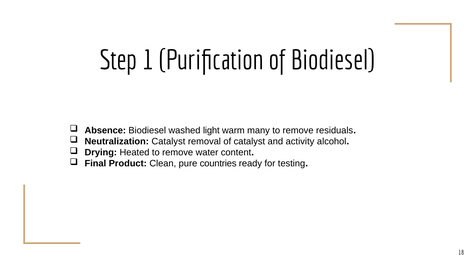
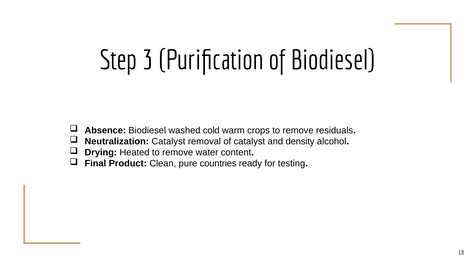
1: 1 -> 3 (148, 60)
light: light -> cold (211, 130)
many: many -> crops (259, 130)
activity: activity -> density (300, 142)
